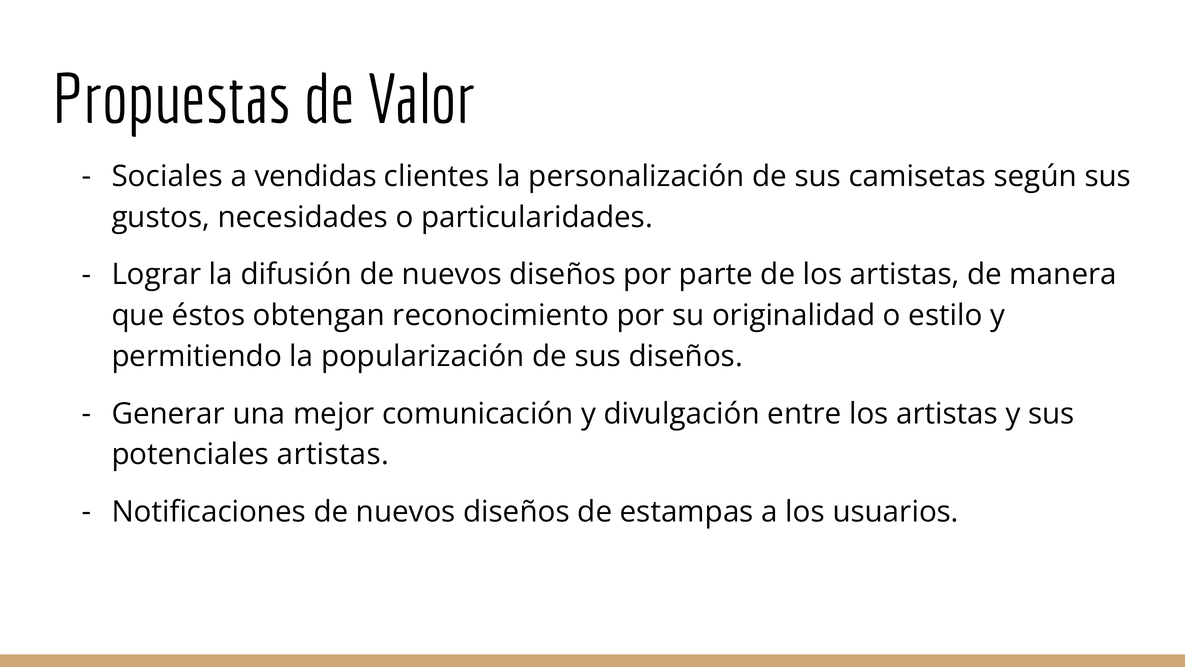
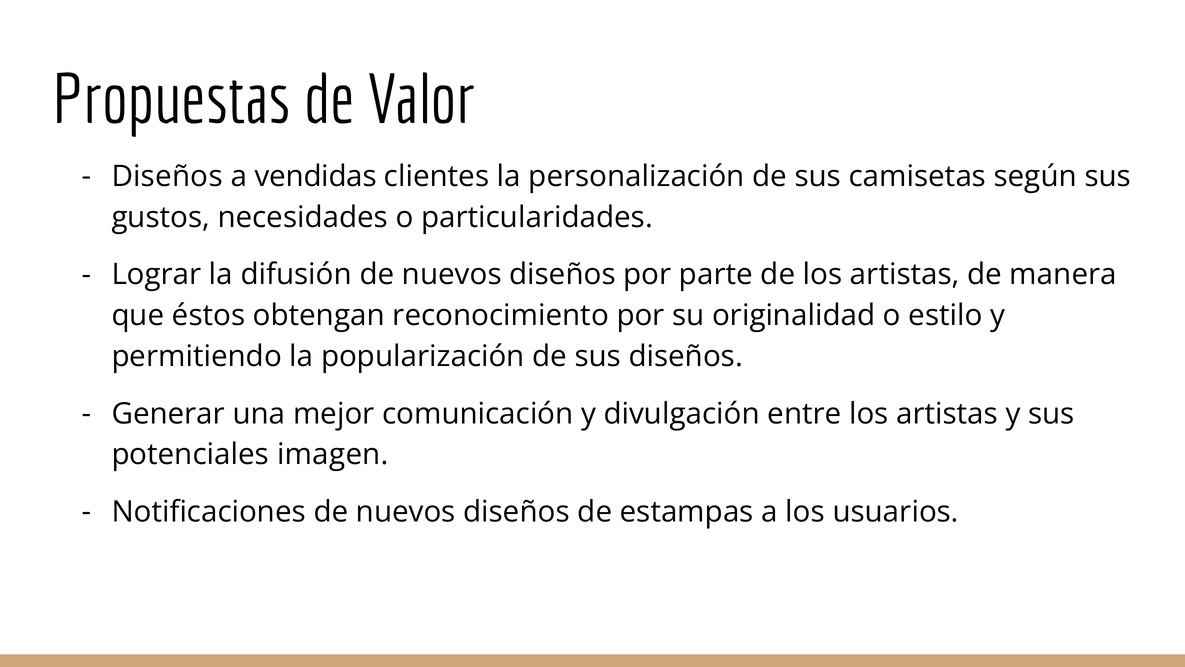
Sociales: Sociales -> Diseños (167, 176)
potenciales artistas: artistas -> imagen (333, 454)
